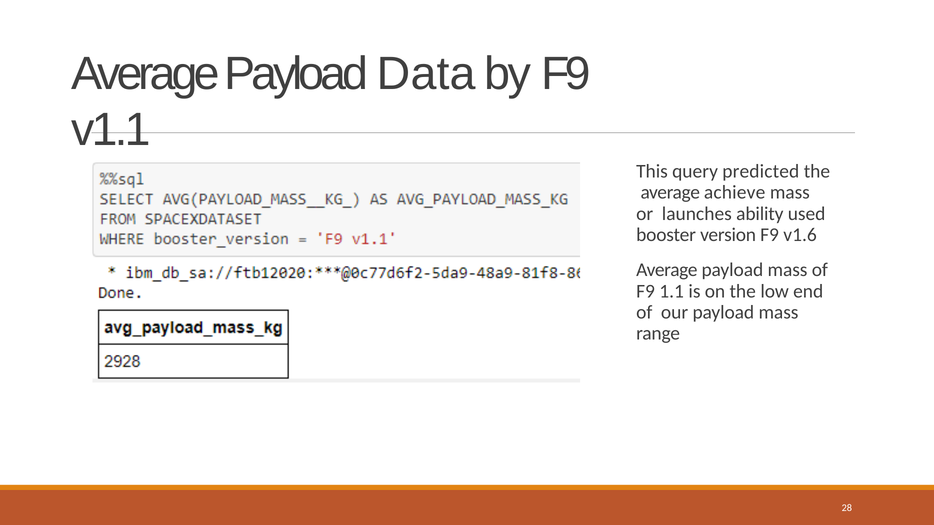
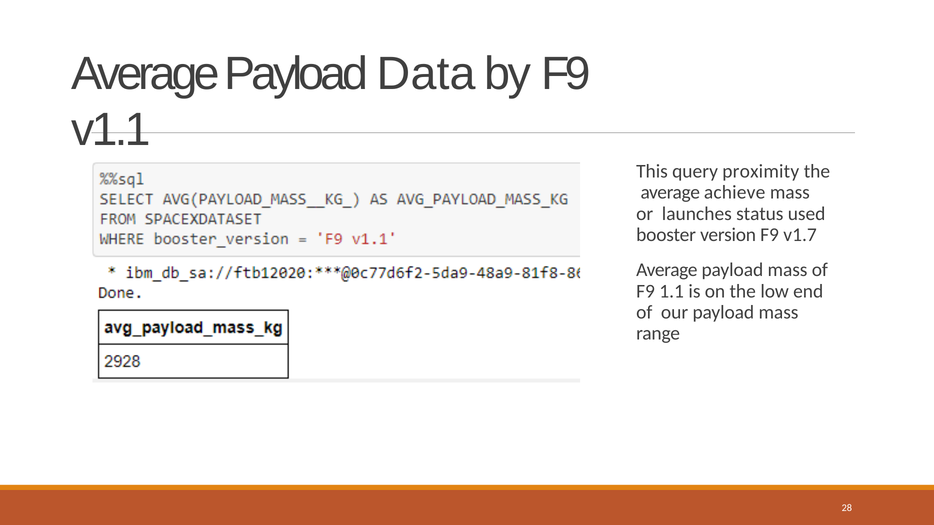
predicted: predicted -> proximity (761, 171)
ability: ability -> status (760, 214)
v1.6: v1.6 -> v1.7 (800, 235)
